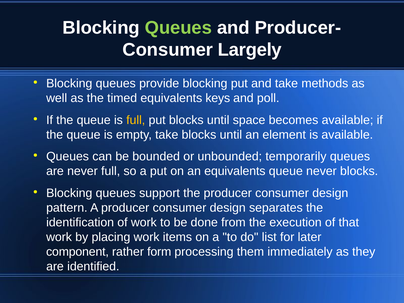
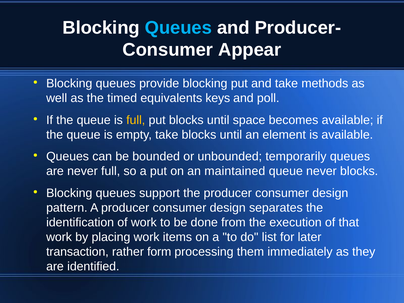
Queues colour: light green -> light blue (178, 28)
Largely: Largely -> Appear (250, 50)
an equivalents: equivalents -> maintained (235, 171)
component: component -> transaction (77, 252)
